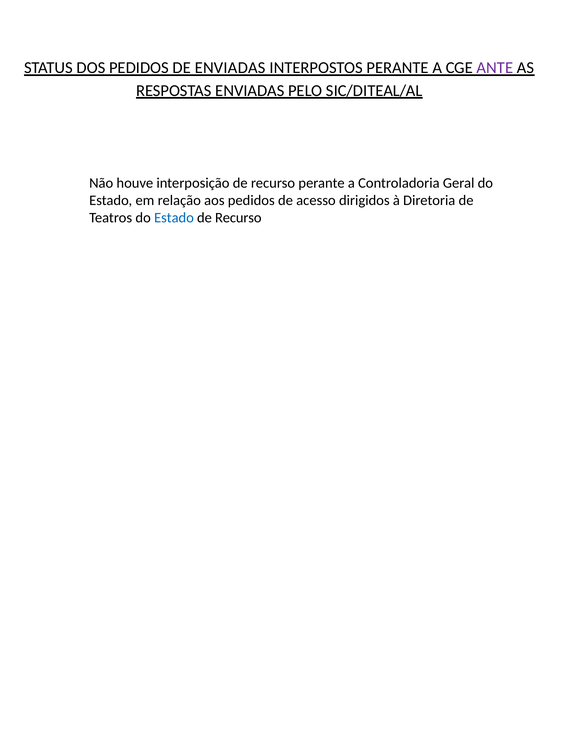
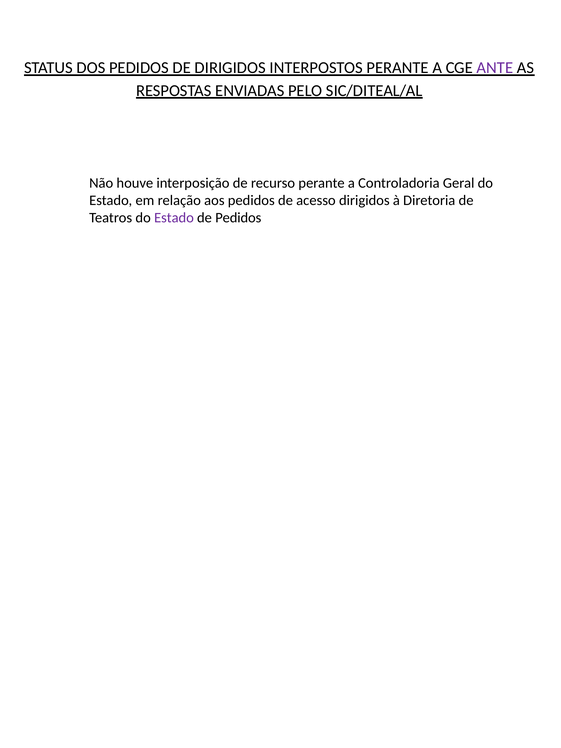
DE ENVIADAS: ENVIADAS -> DIRIGIDOS (230, 68)
Estado colour: blue -> purple (174, 218)
Recurso: Recurso -> Pedidos (238, 218)
